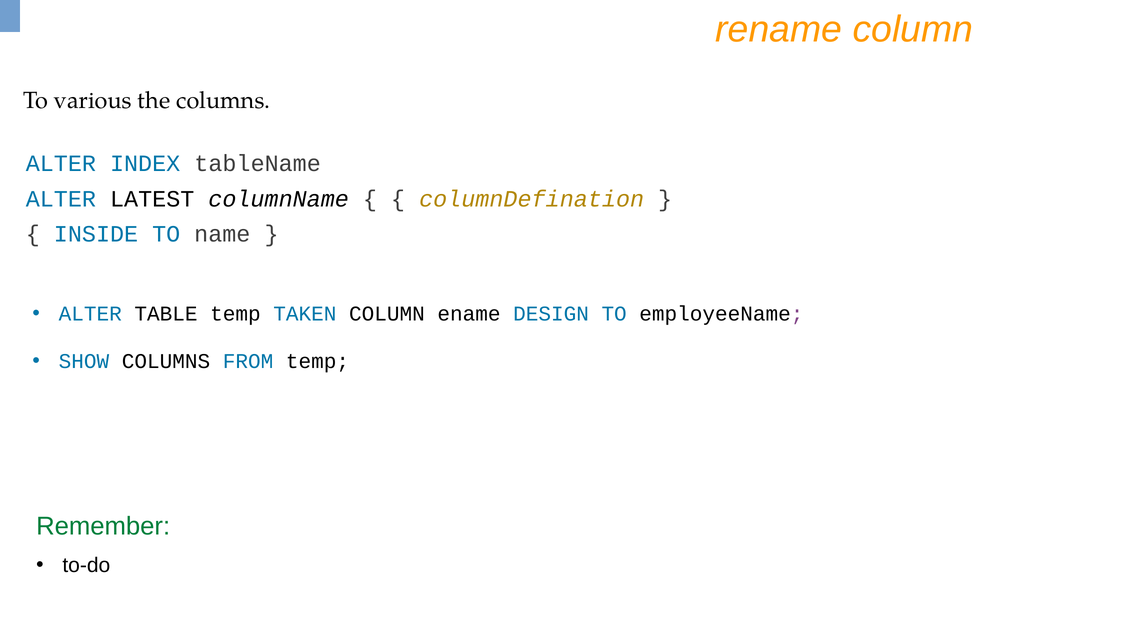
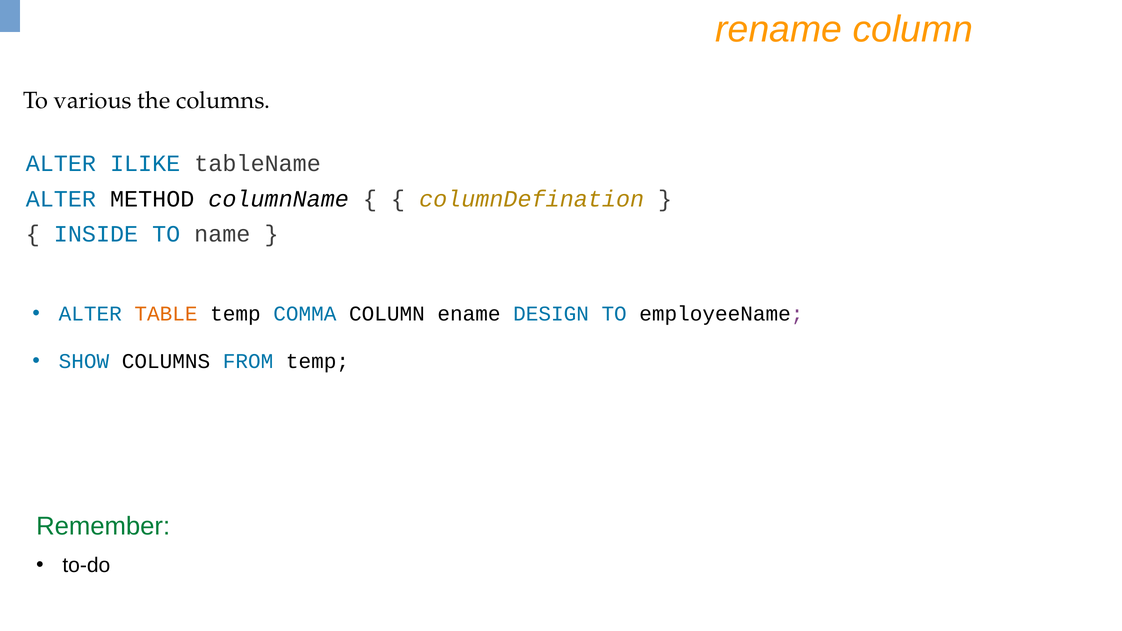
INDEX: INDEX -> ILIKE (145, 164)
LATEST: LATEST -> METHOD (152, 199)
TABLE colour: black -> orange (166, 314)
TAKEN: TAKEN -> COMMA (305, 314)
